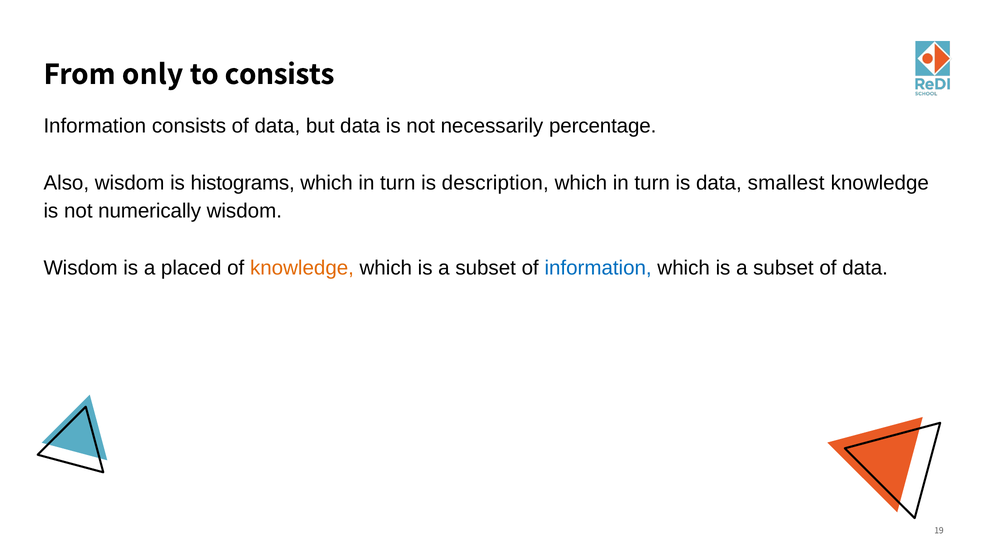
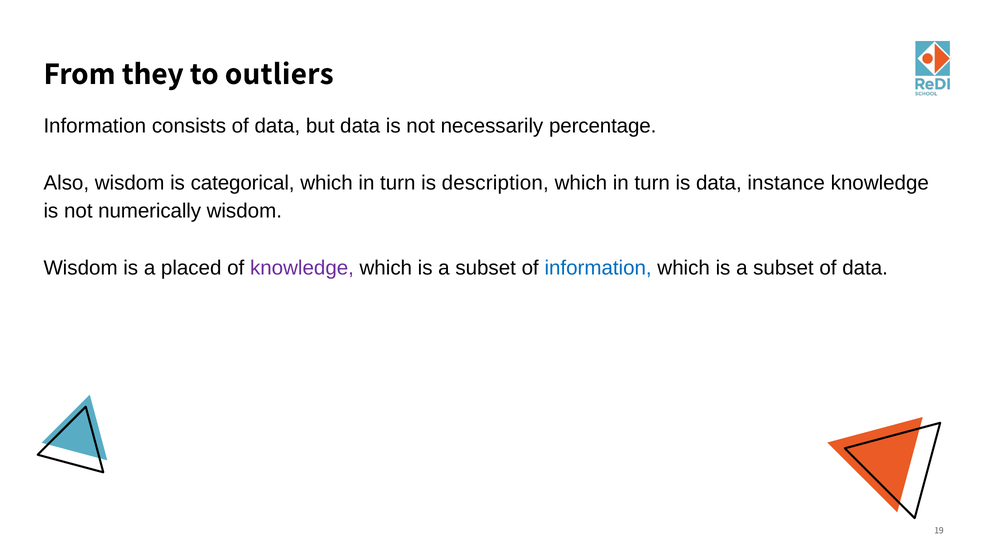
only: only -> they (153, 74)
to consists: consists -> outliers (279, 74)
histograms: histograms -> categorical (243, 183)
smallest: smallest -> instance (786, 183)
knowledge colour: orange -> purple (302, 268)
